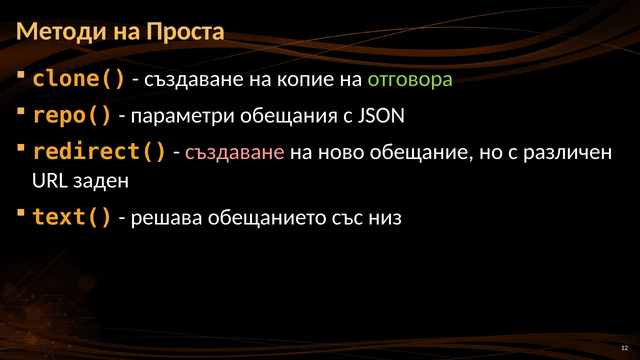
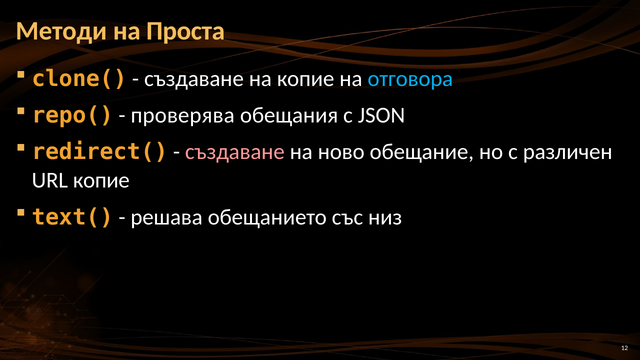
отговора colour: light green -> light blue (410, 79)
параметри: параметри -> проверява (183, 115)
URL заден: заден -> копие (101, 181)
